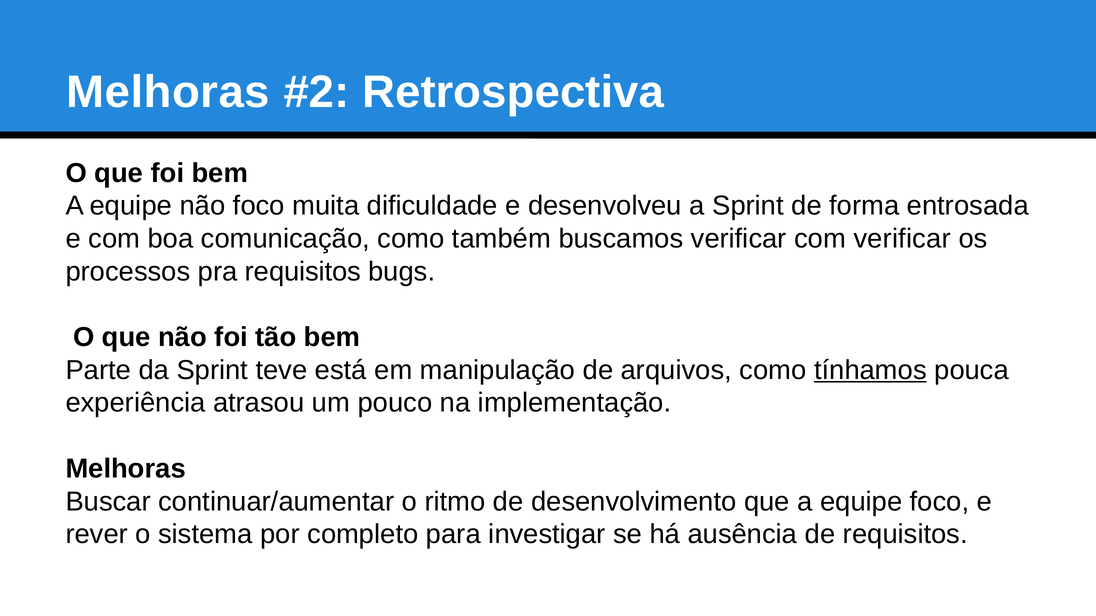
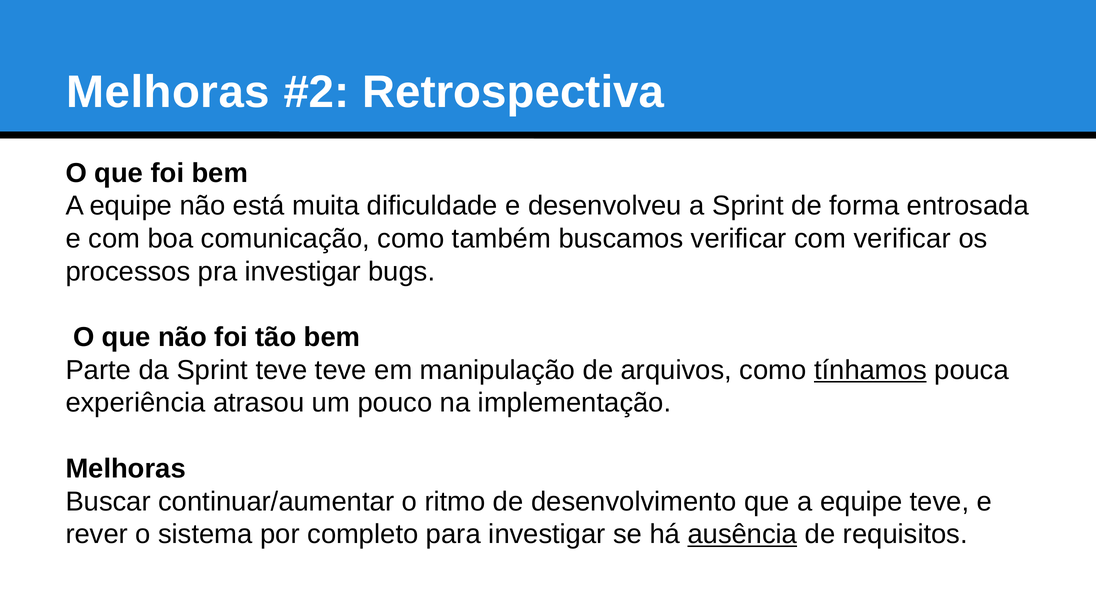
não foco: foco -> está (259, 206)
pra requisitos: requisitos -> investigar (303, 272)
teve está: está -> teve (341, 370)
equipe foco: foco -> teve (940, 502)
ausência underline: none -> present (742, 535)
